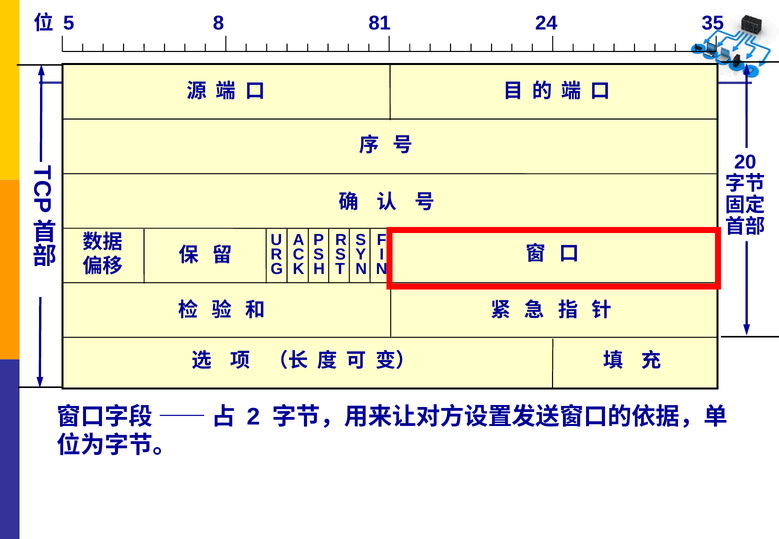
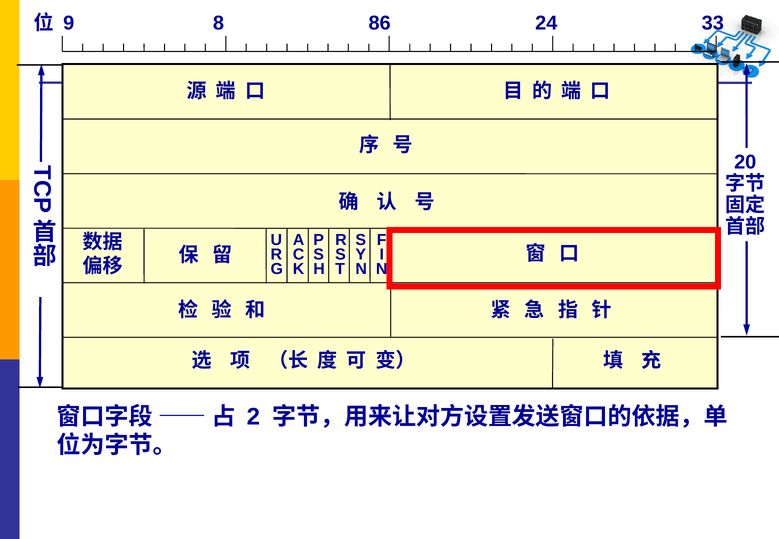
5: 5 -> 9 (69, 23)
81: 81 -> 86 (380, 23)
35: 35 -> 33 (713, 23)
